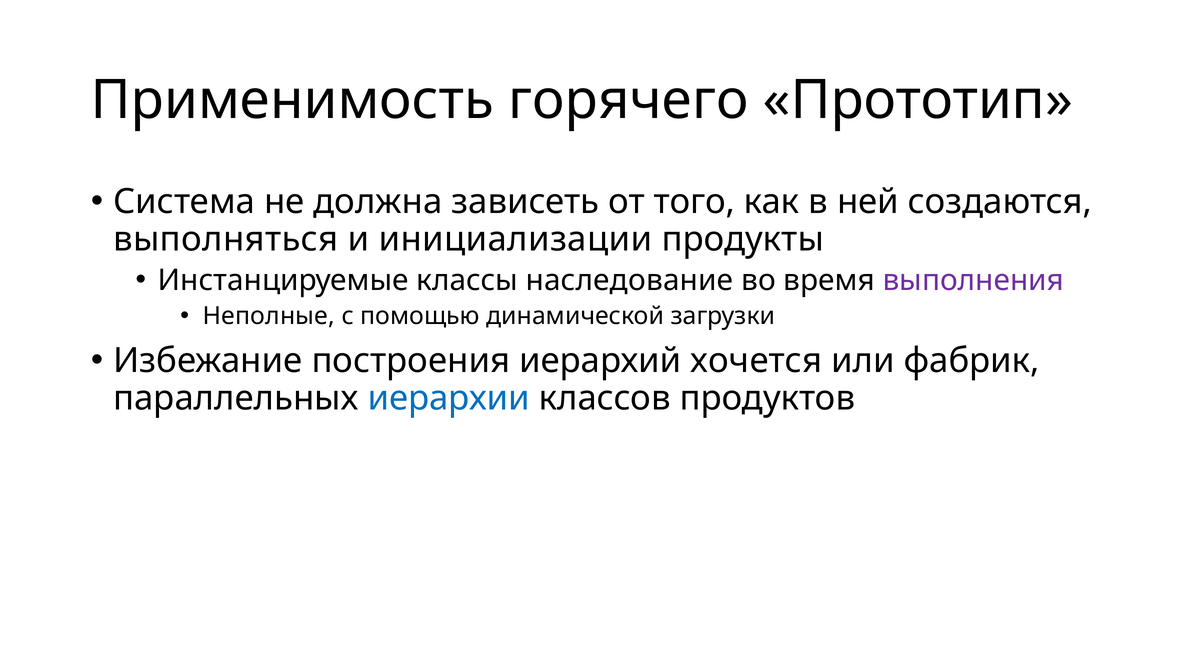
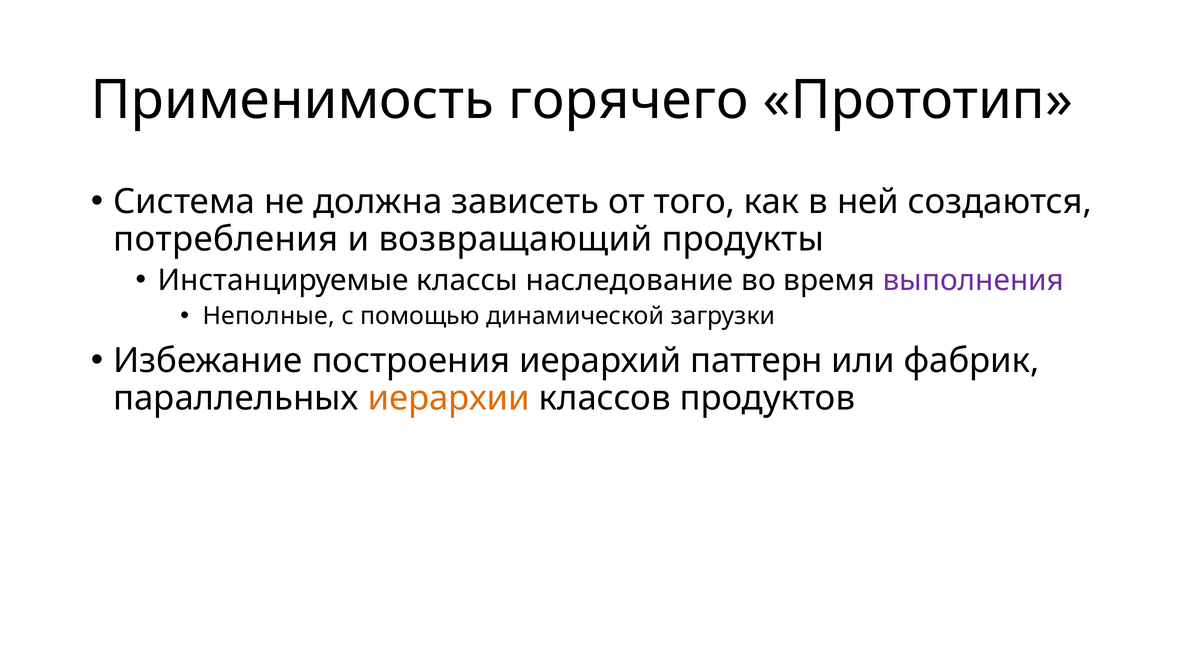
выполняться: выполняться -> потребления (226, 239)
инициализации: инициализации -> возвращающий (515, 239)
хочется: хочется -> паттерн (757, 360)
иерархии colour: blue -> orange (449, 398)
